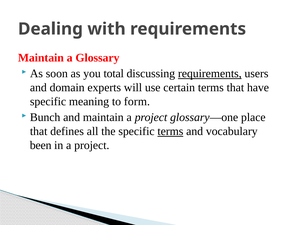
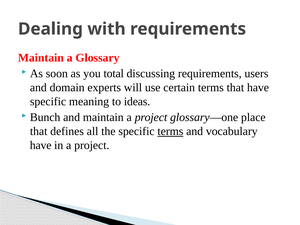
requirements underline: present -> none (210, 74)
form: form -> ideas (137, 102)
been: been -> have (41, 145)
